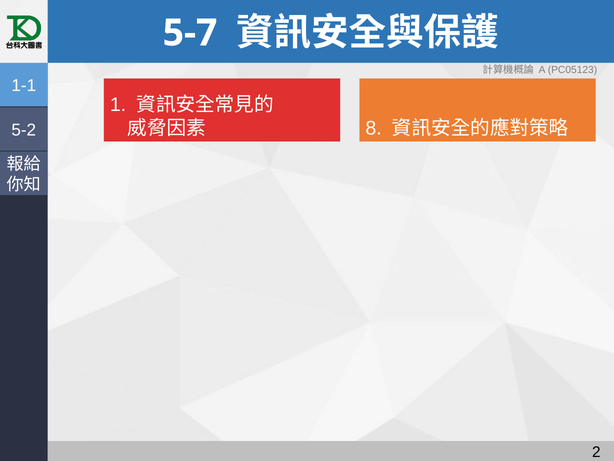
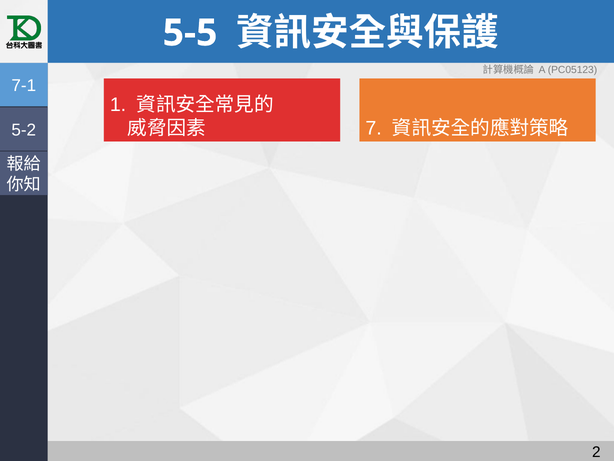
5-7: 5-7 -> 5-5 (190, 33)
1-1: 1-1 -> 7-1 (24, 86)
8: 8 -> 7 (374, 128)
